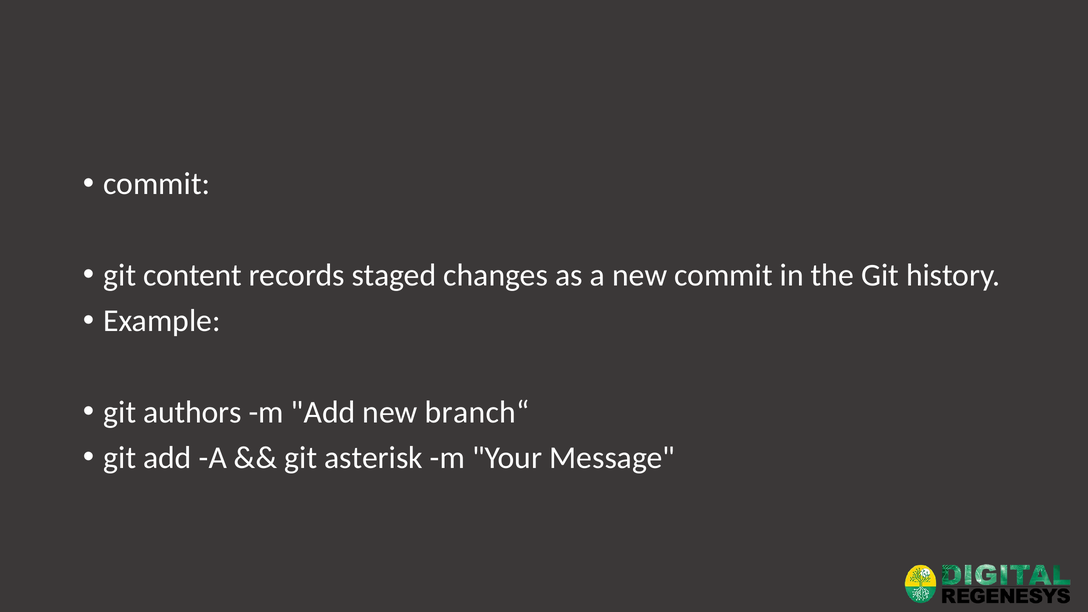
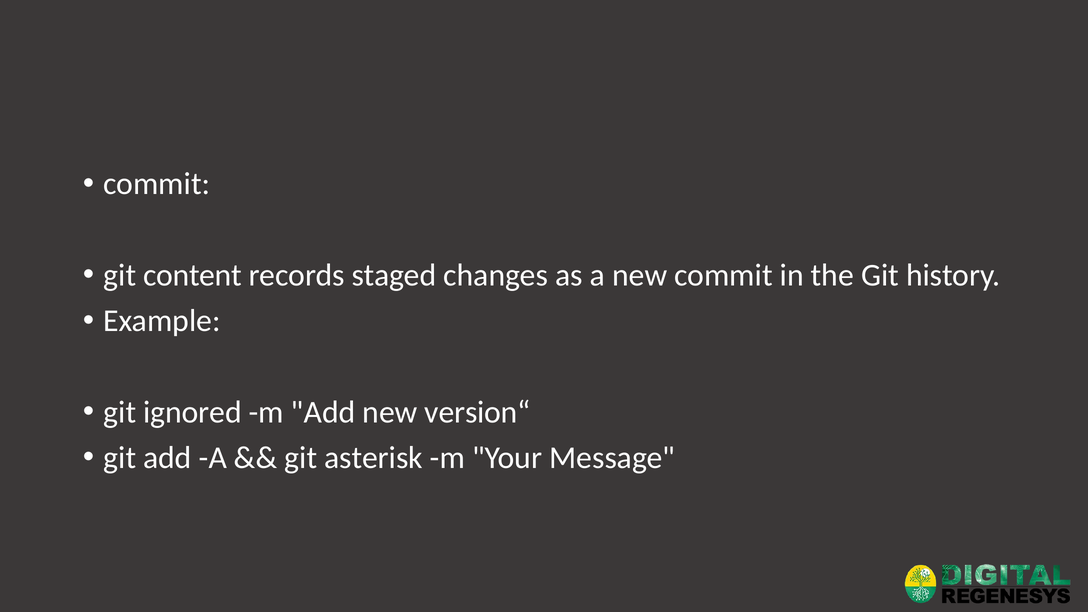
authors: authors -> ignored (192, 412)
branch“: branch“ -> version“ (478, 412)
